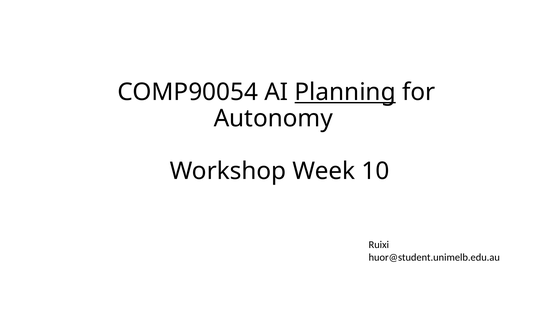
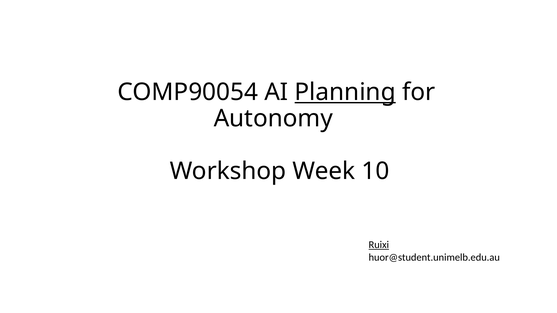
Ruixi underline: none -> present (379, 245)
